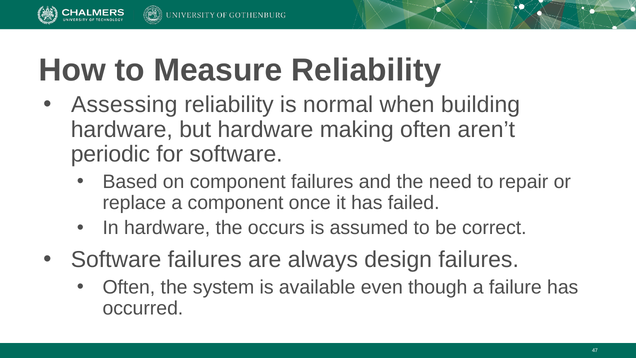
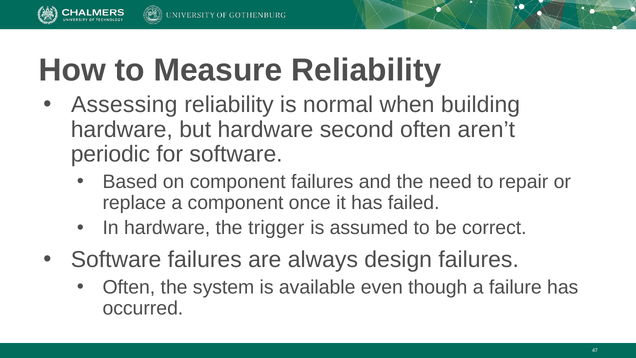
making: making -> second (357, 129)
occurs: occurs -> trigger (276, 228)
